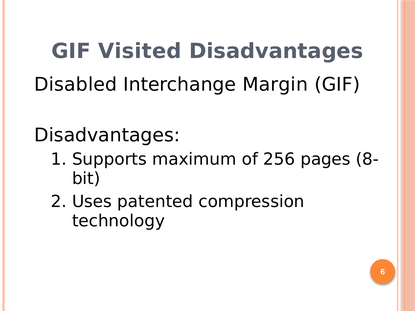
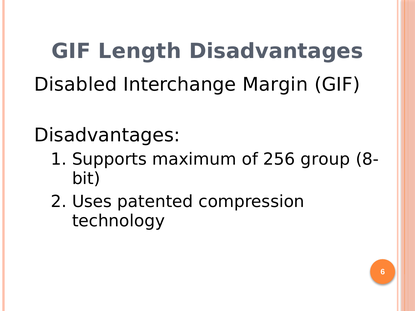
Visited: Visited -> Length (140, 51)
pages: pages -> group (325, 159)
